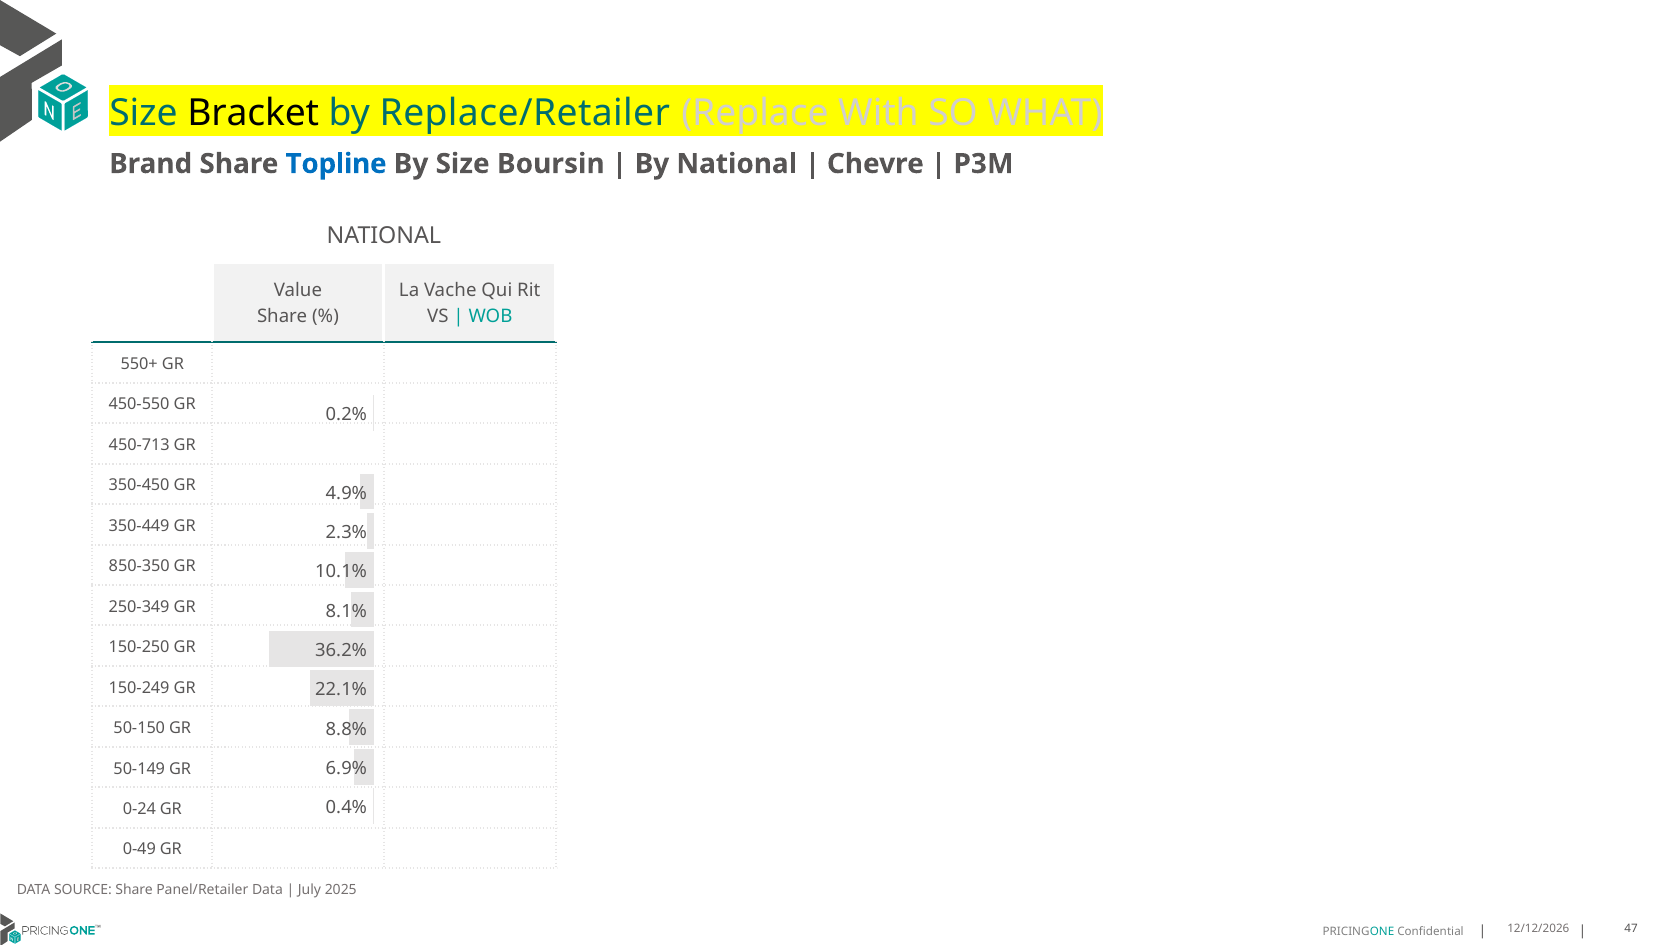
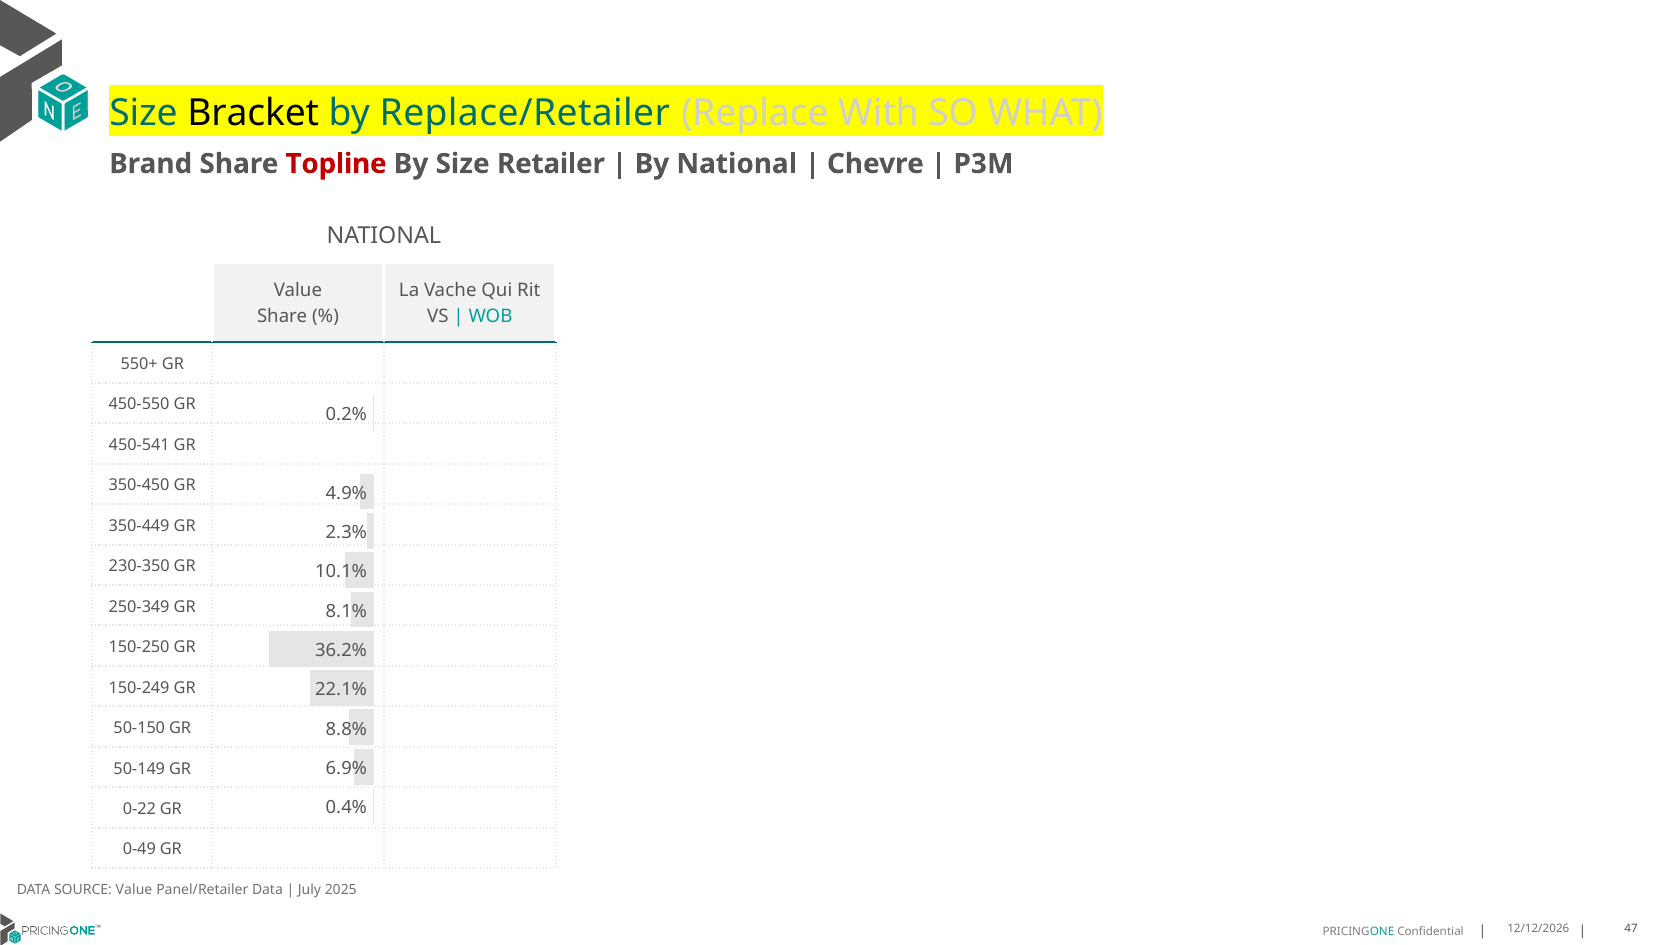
Topline colour: blue -> red (336, 164)
Boursin: Boursin -> Retailer (551, 164)
450-713: 450-713 -> 450-541 (139, 445)
850-350: 850-350 -> 230-350 (139, 566)
0-24: 0-24 -> 0-22 (139, 809)
SOURCE Share: Share -> Value (134, 890)
